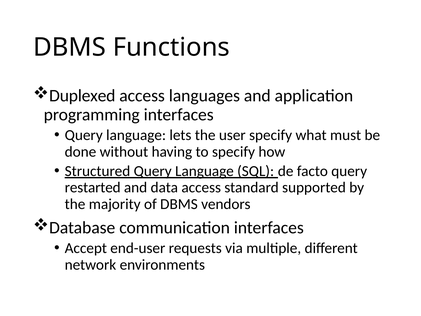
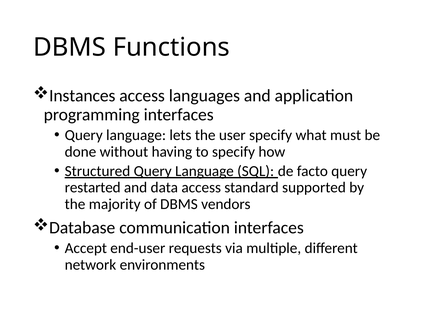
Duplexed: Duplexed -> Instances (82, 96)
